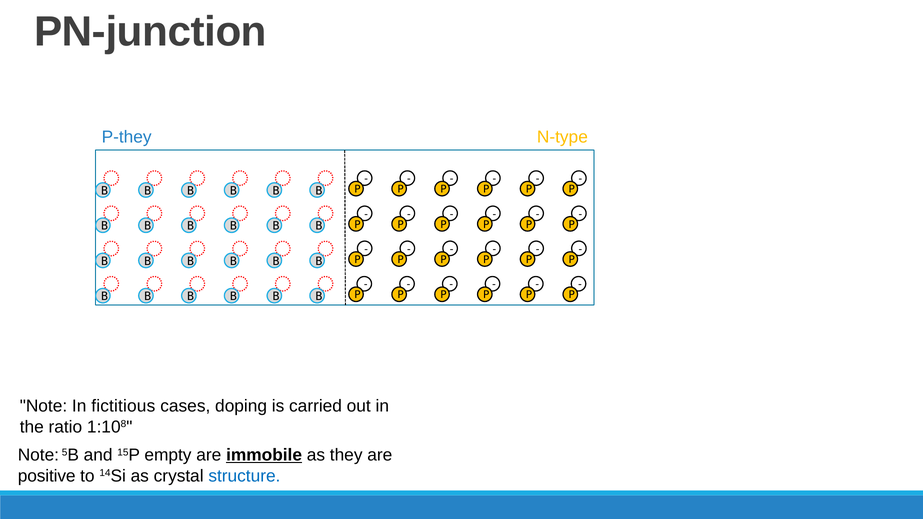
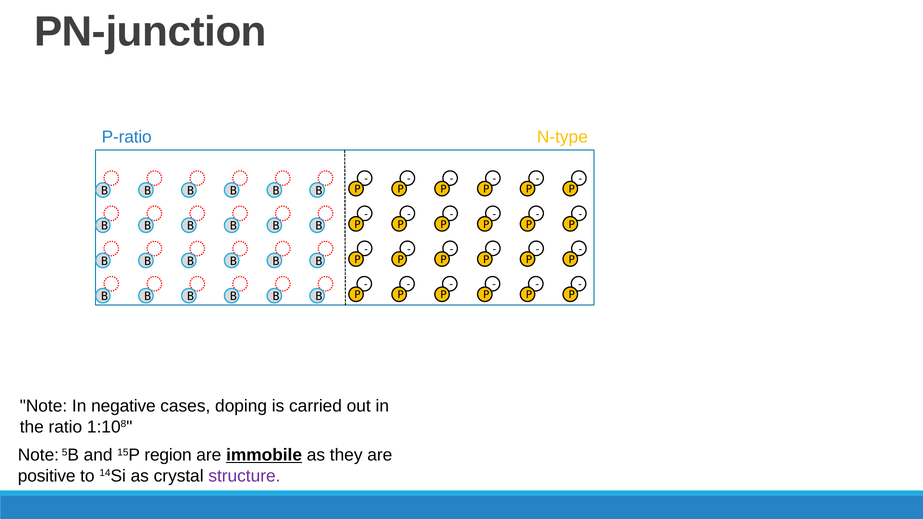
P-they: P-they -> P-ratio (127, 137)
fictitious: fictitious -> negative (123, 406)
empty: empty -> region (168, 455)
structure colour: blue -> purple (244, 476)
